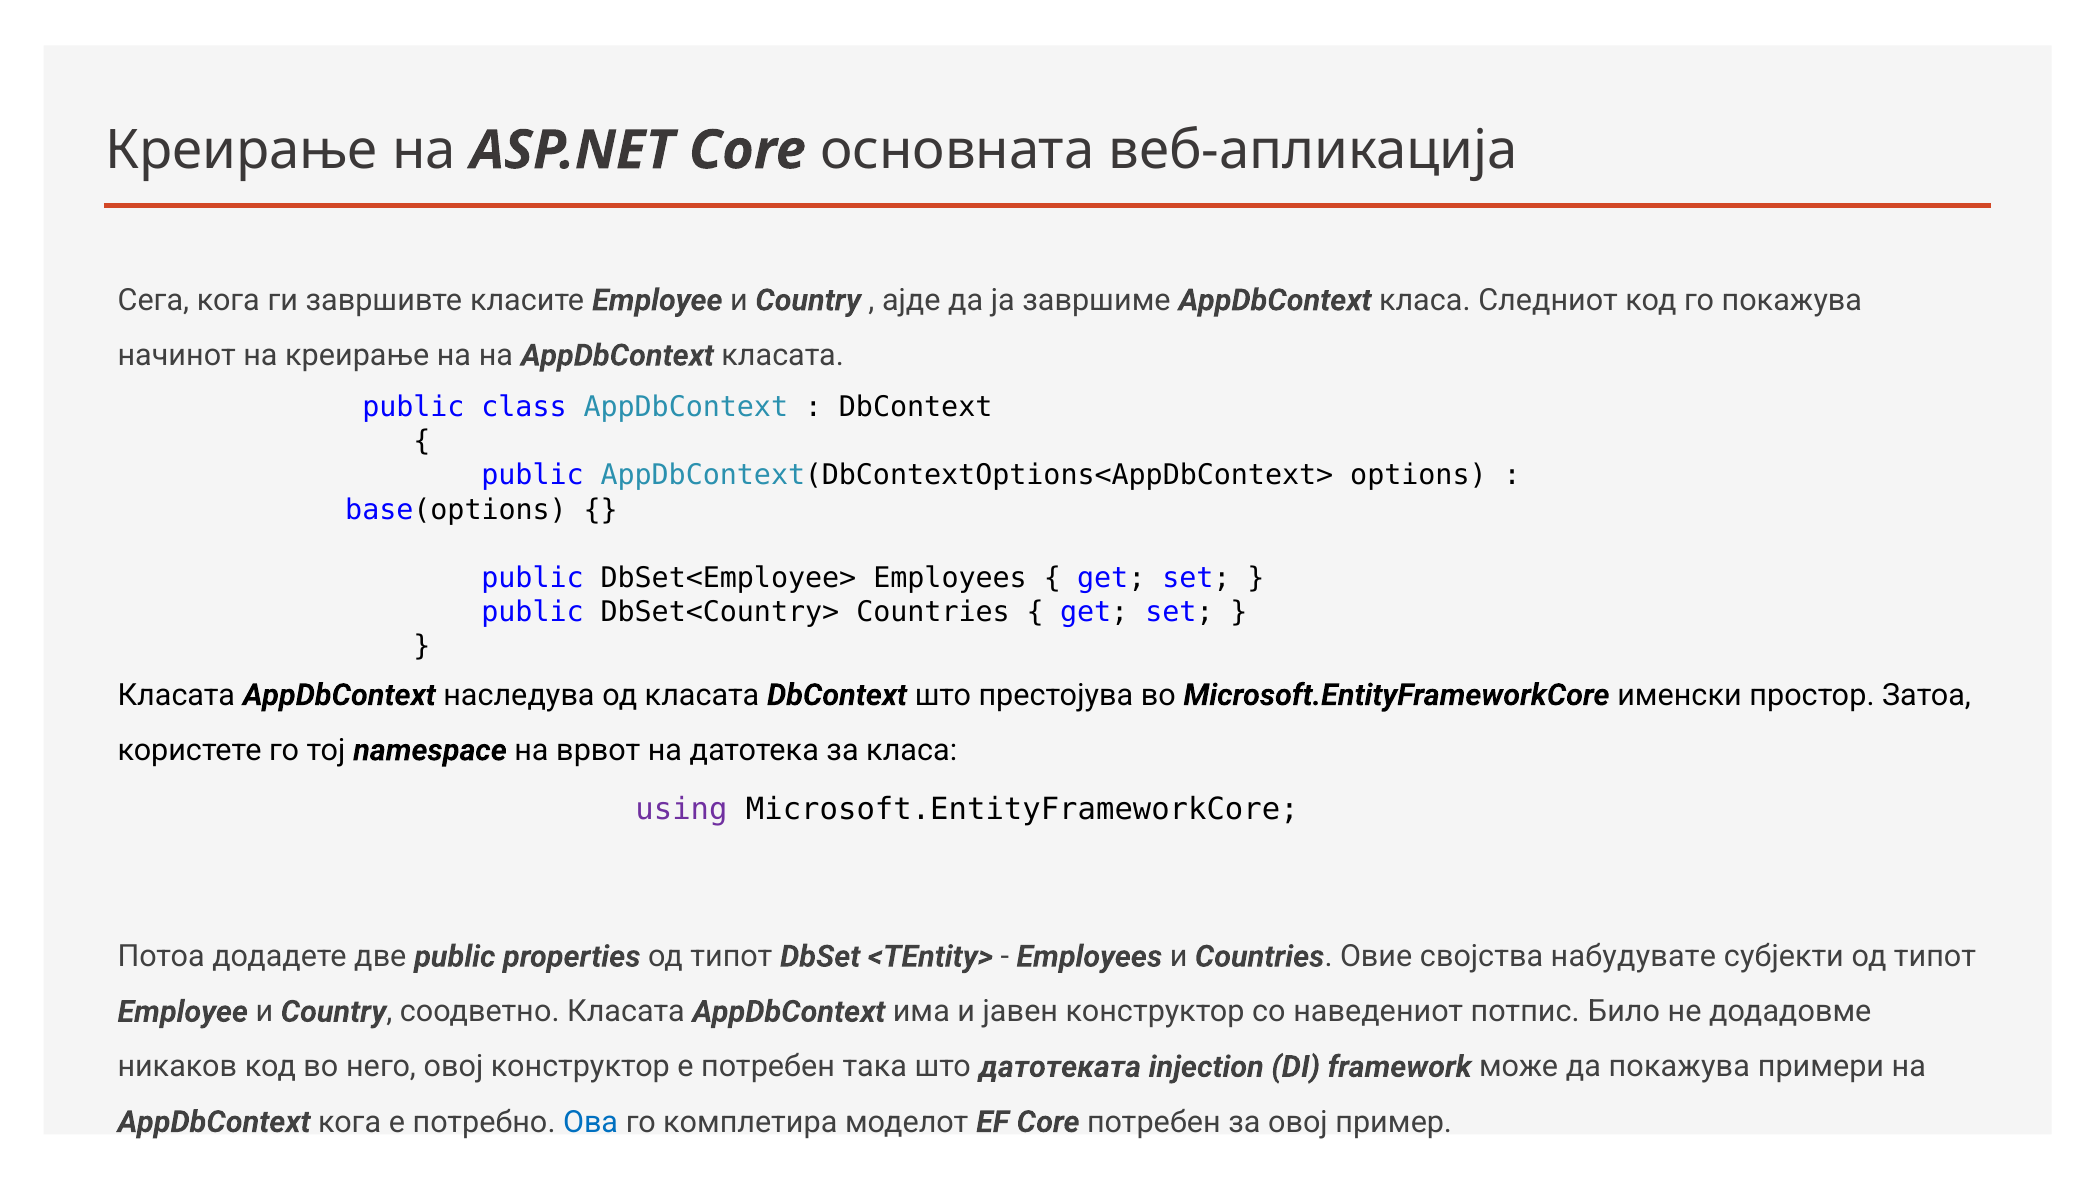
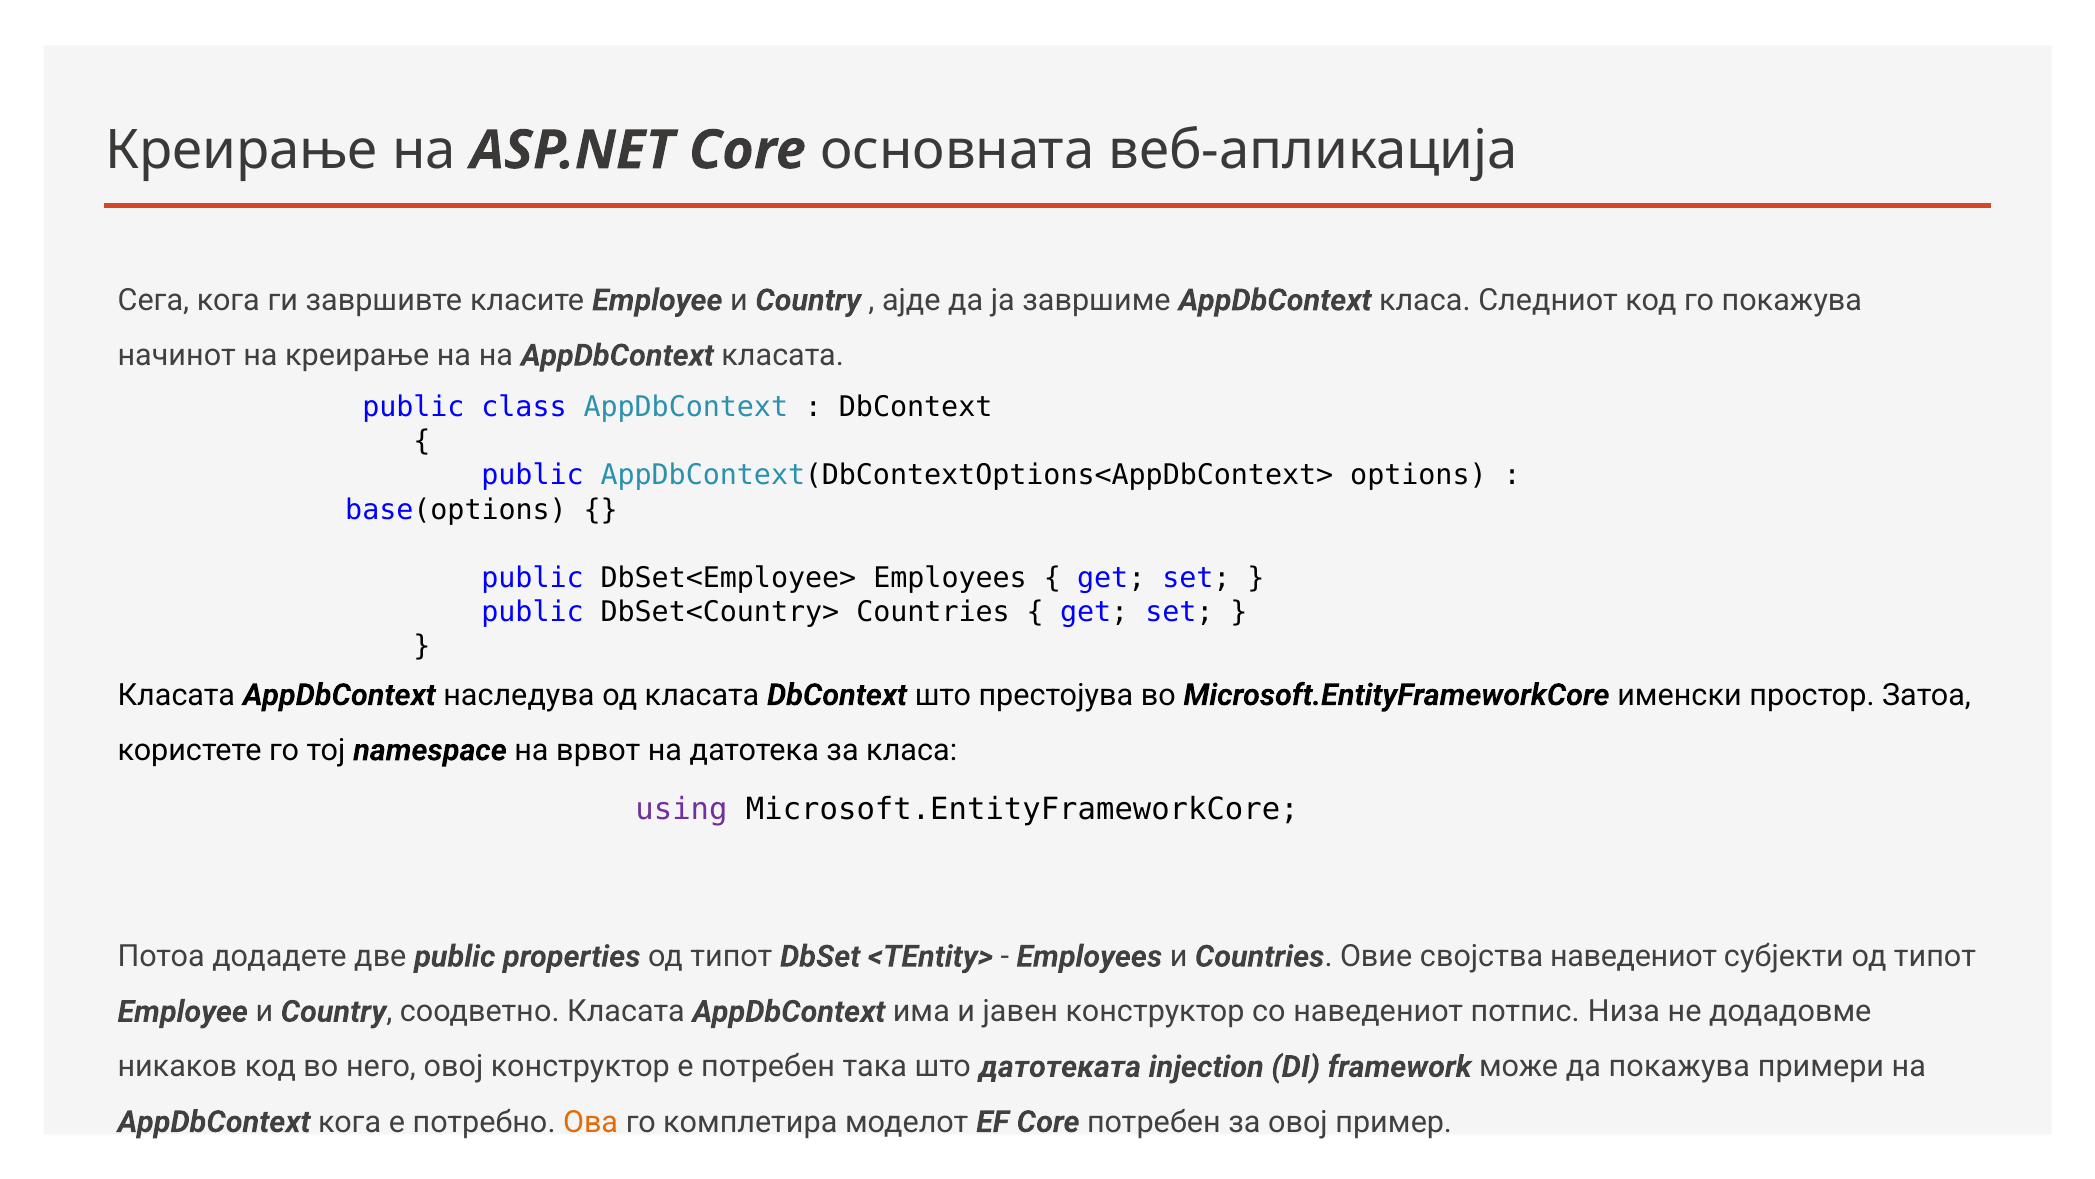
својства набудувате: набудувате -> наведениот (1634, 956)
Било: Било -> Низа (1624, 1011)
Ова colour: blue -> orange (591, 1121)
